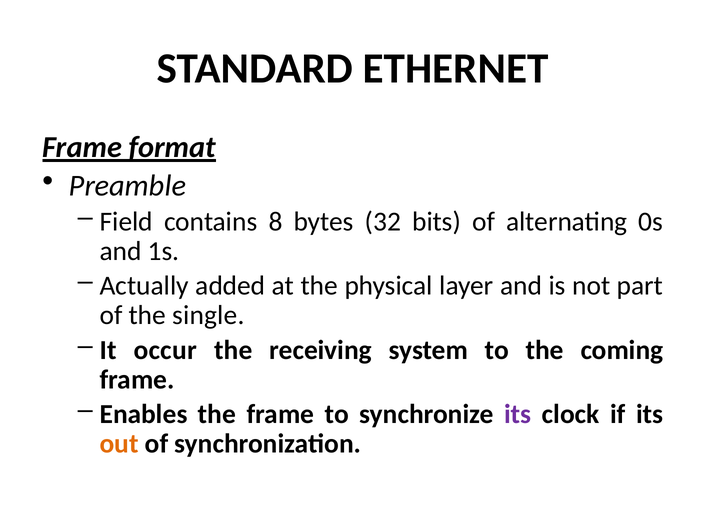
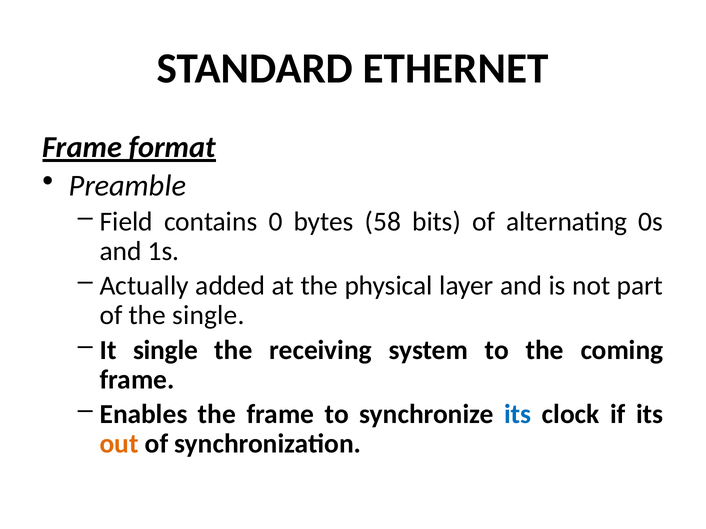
8: 8 -> 0 (276, 222)
32: 32 -> 58 (383, 222)
It occur: occur -> single (166, 350)
its colour: purple -> blue (518, 415)
